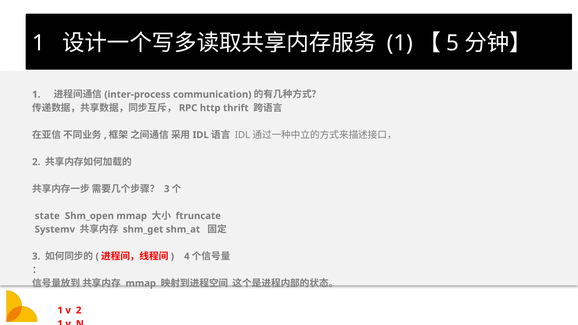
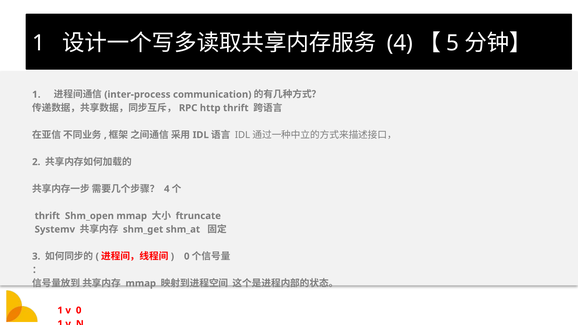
1: 1 -> 4 (400, 43)
3: 3 -> 4 (167, 189)
state: state -> thrift (47, 216)
4: 4 -> 0 (187, 256)
v 2: 2 -> 0 (79, 310)
